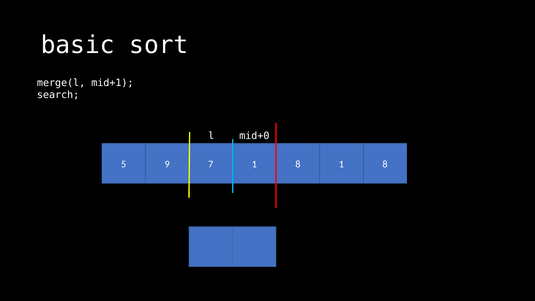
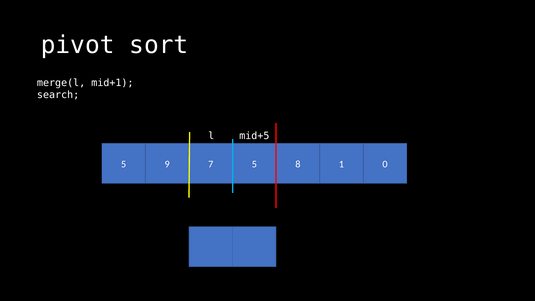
basic: basic -> pivot (78, 45)
mid+0: mid+0 -> mid+5 (254, 136)
7 1: 1 -> 5 (254, 164)
8 1 8: 8 -> 0 (385, 164)
